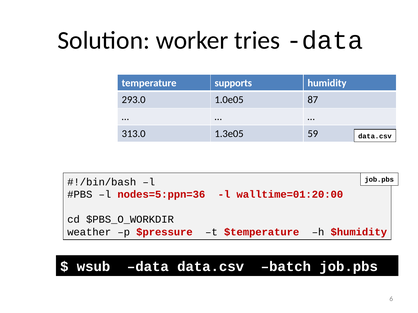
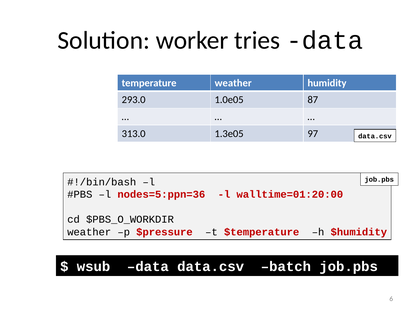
temperature supports: supports -> weather (233, 83)
59: 59 -> 97 (313, 134)
